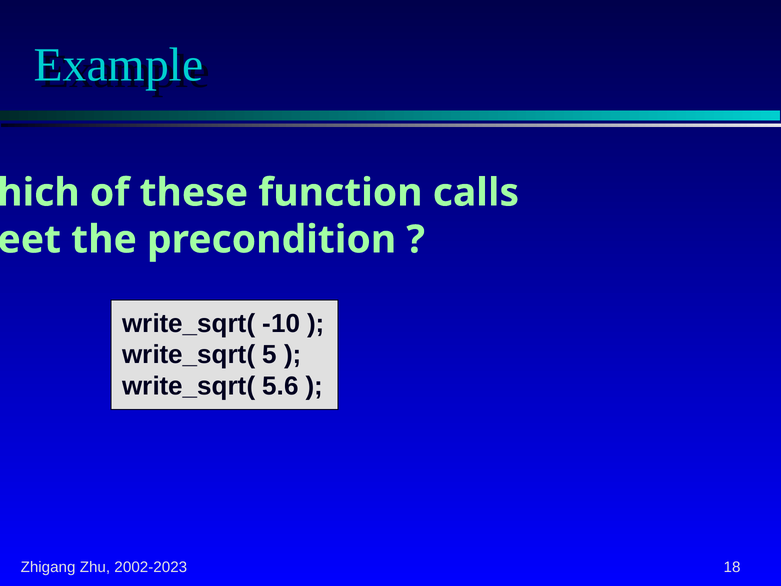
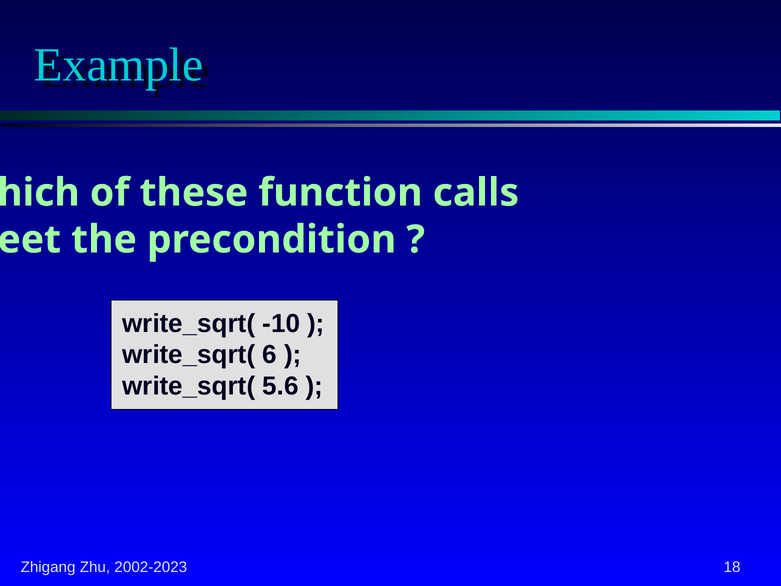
5: 5 -> 6 (270, 355)
